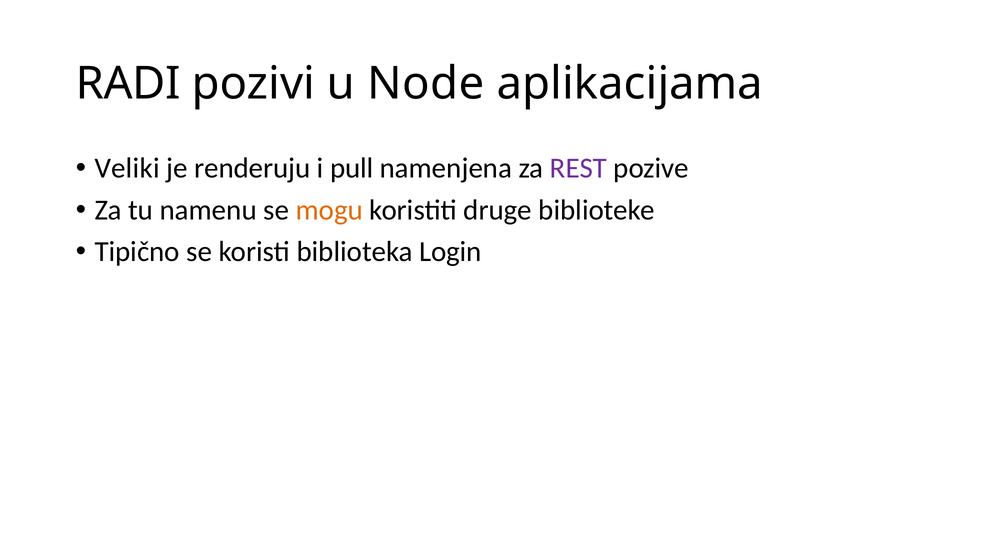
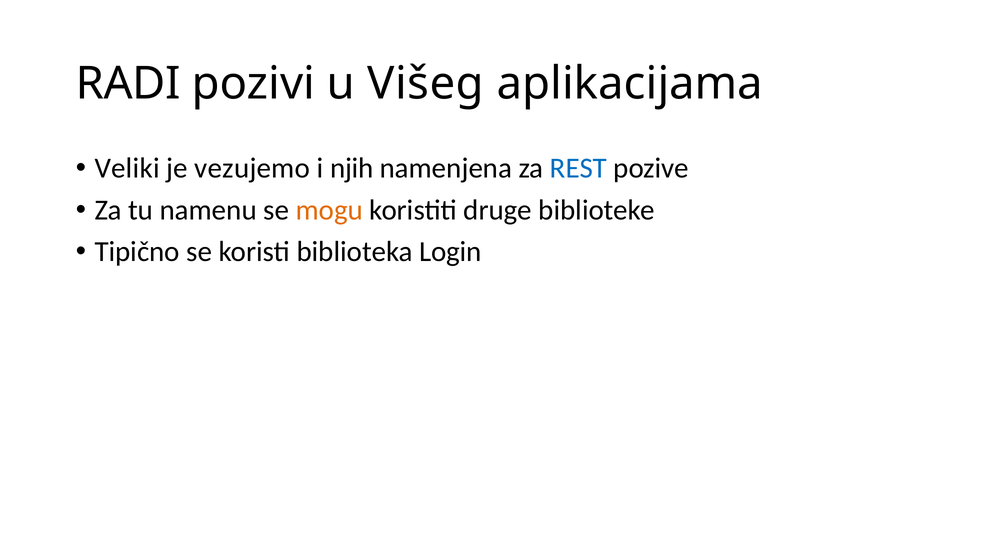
Node: Node -> Višeg (426, 84)
renderuju: renderuju -> vezujemo (252, 168)
pull: pull -> njih (352, 168)
REST colour: purple -> blue (578, 168)
